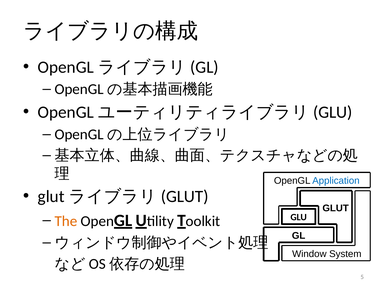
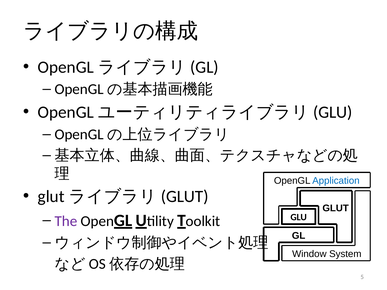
The colour: orange -> purple (66, 221)
